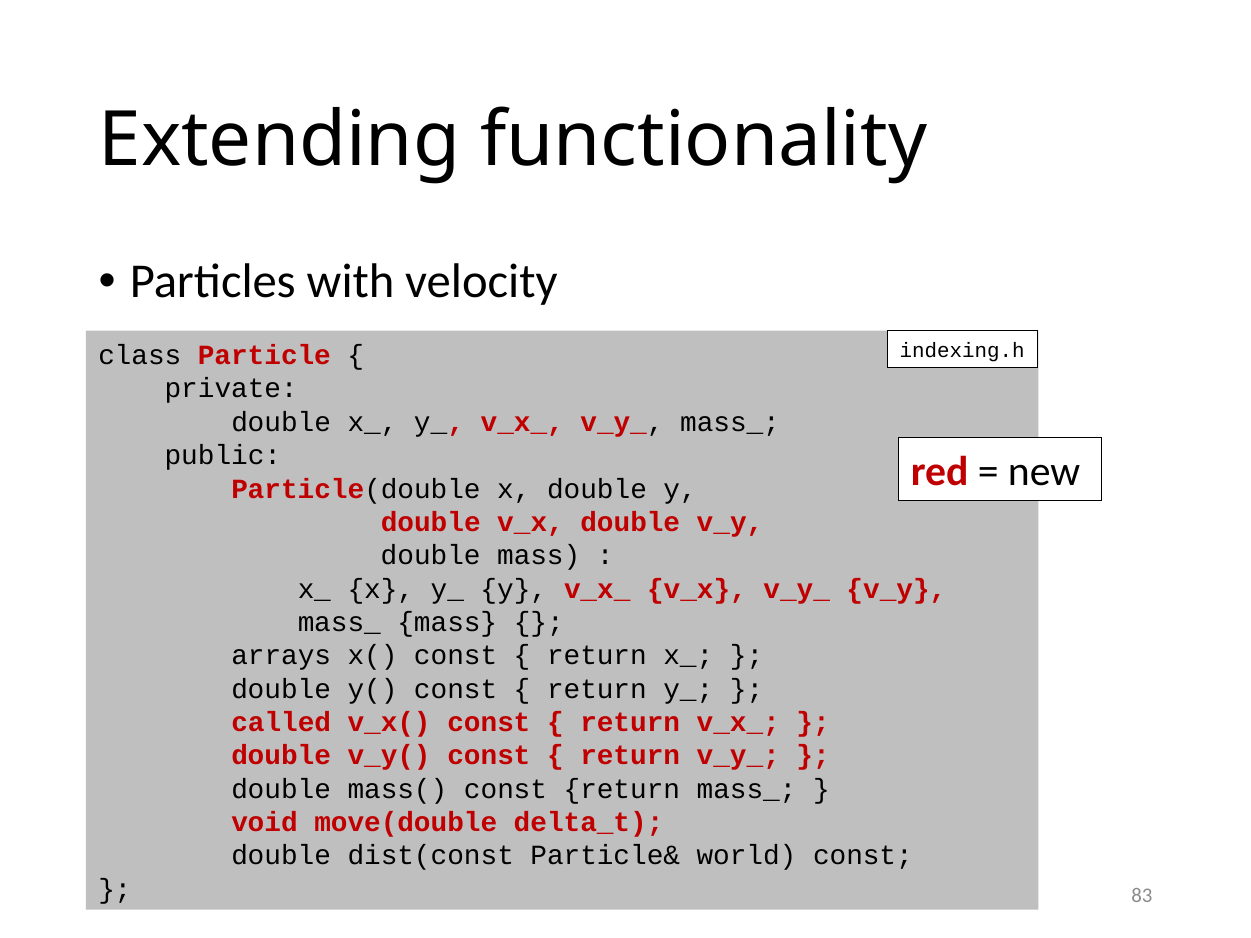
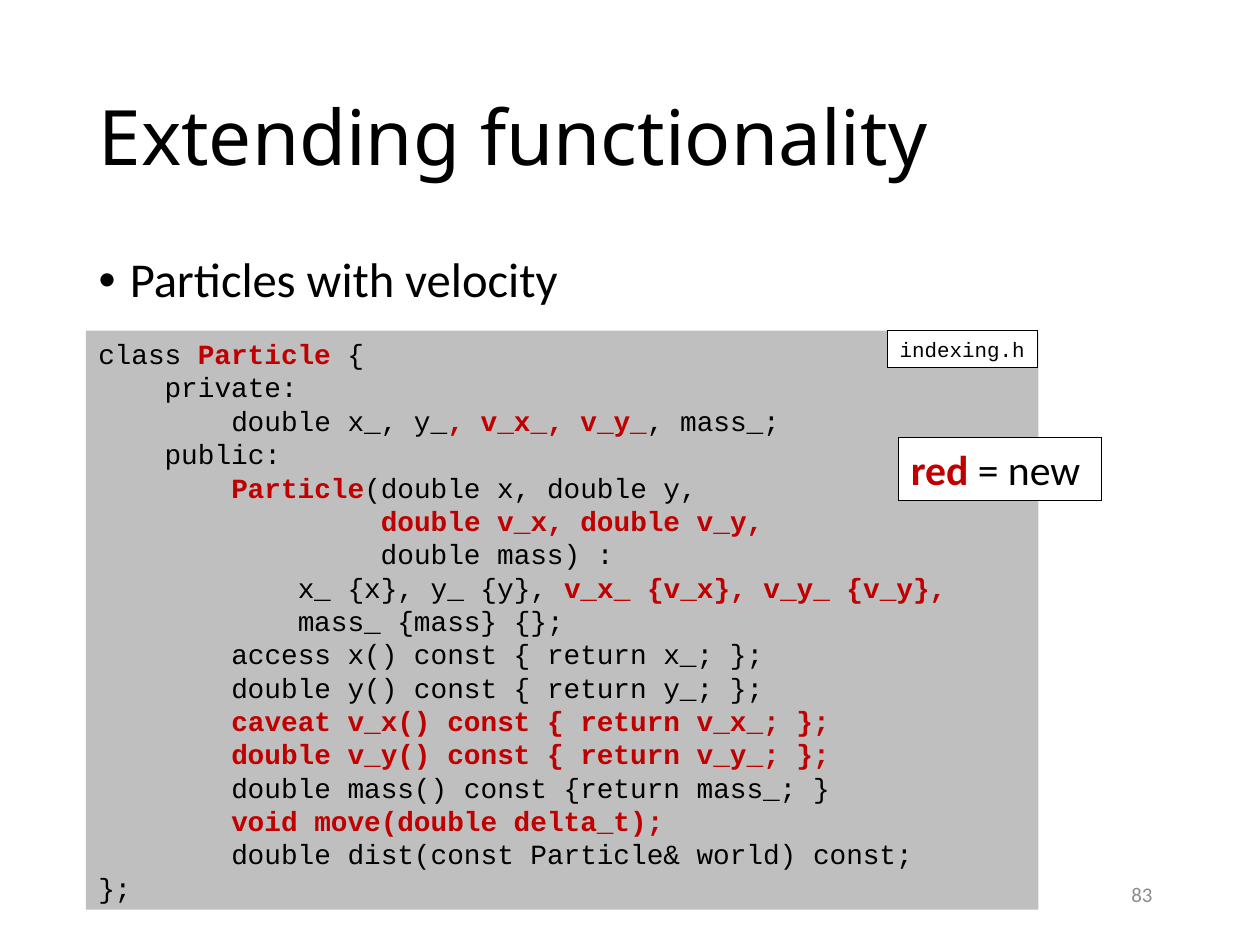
arrays: arrays -> access (281, 656)
called: called -> caveat (281, 722)
